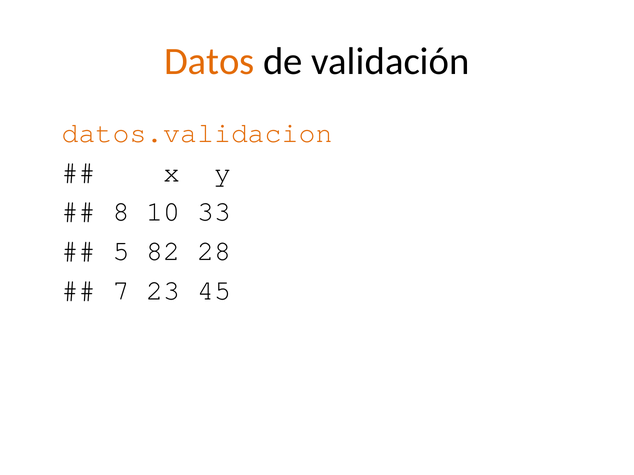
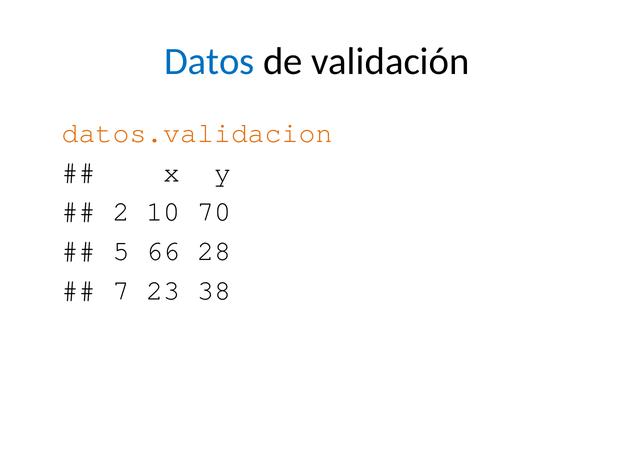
Datos colour: orange -> blue (209, 61)
8: 8 -> 2 (121, 212)
33: 33 -> 70 (214, 212)
82: 82 -> 66 (163, 251)
45: 45 -> 38 (214, 291)
